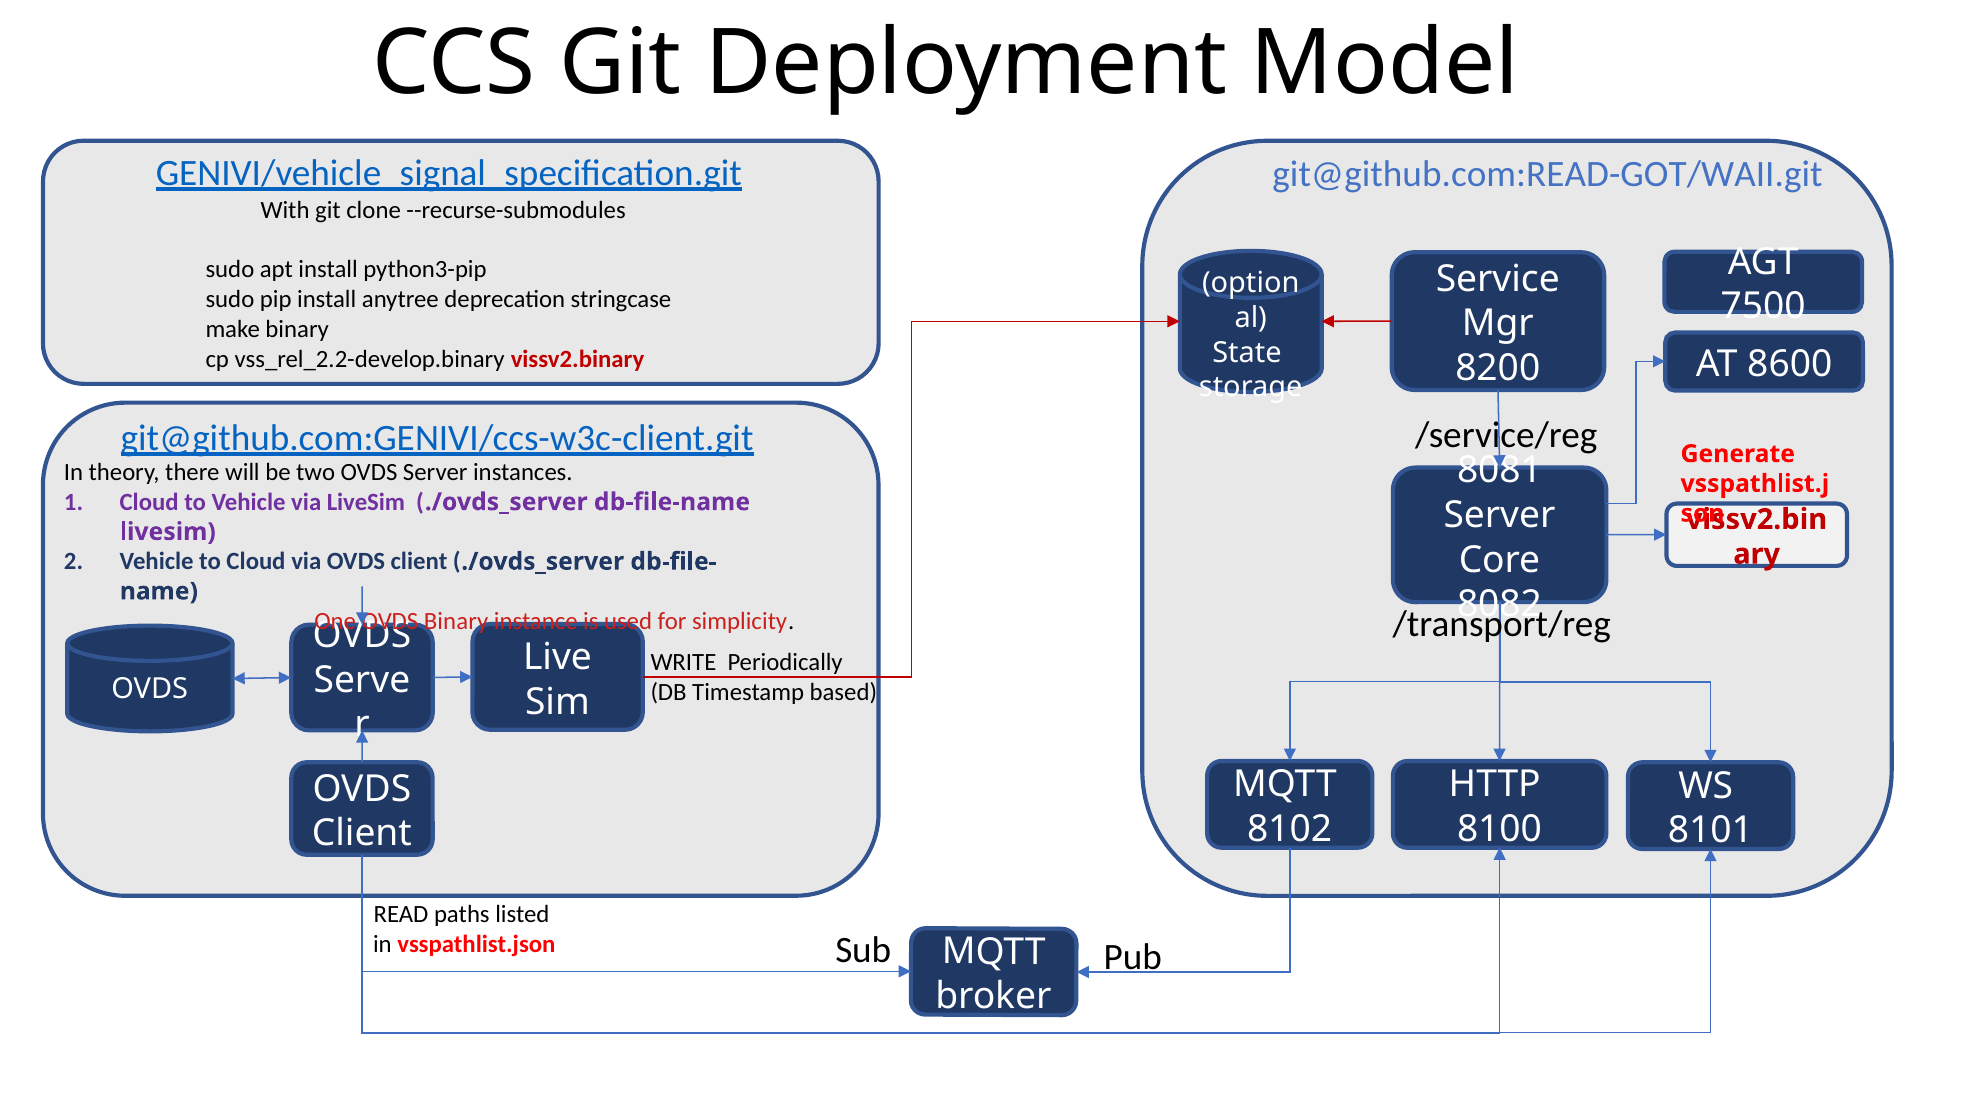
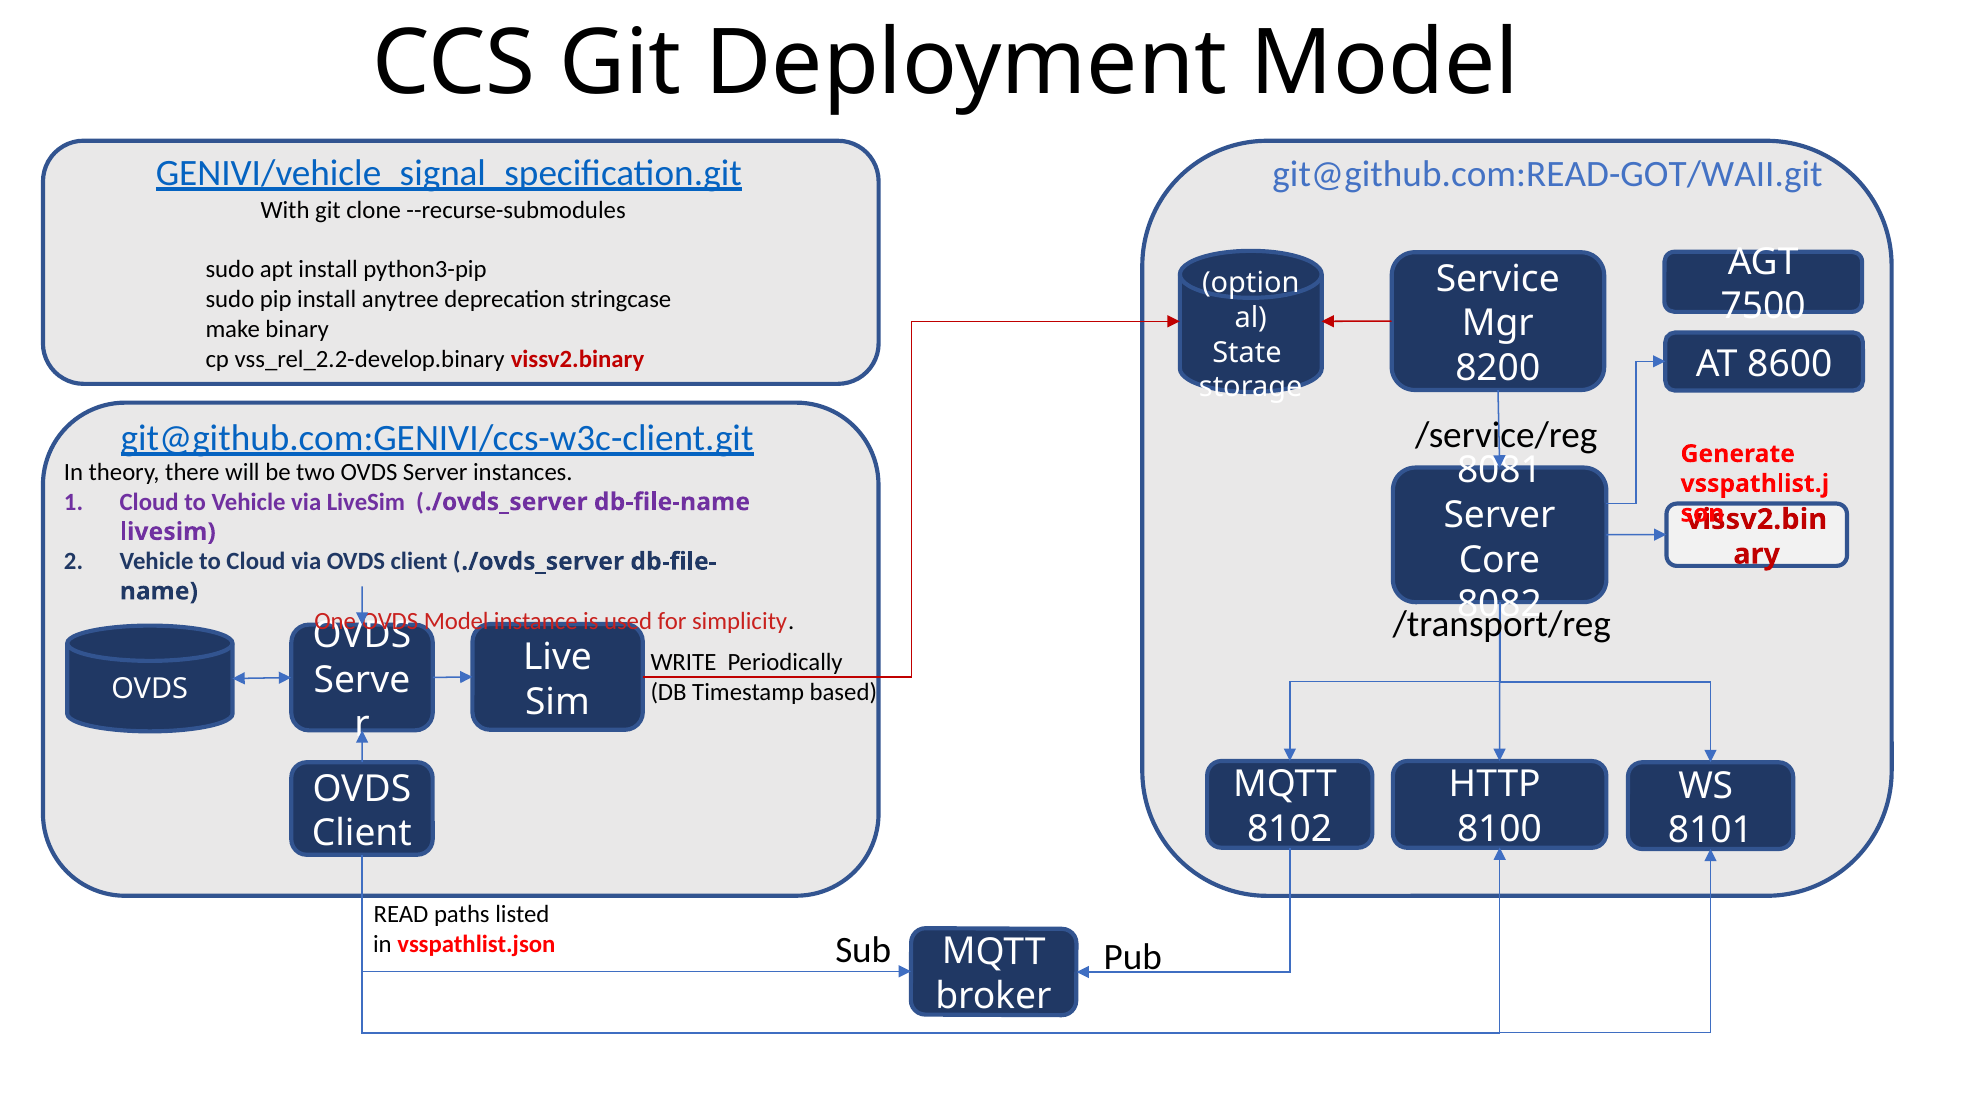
Binary: Binary -> Model (456, 621)
